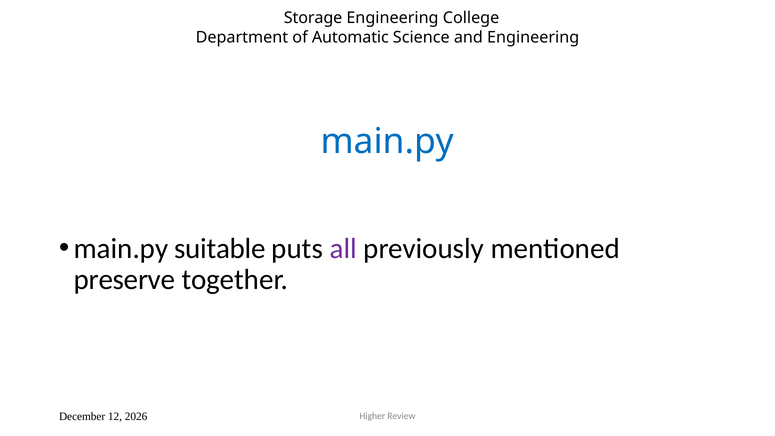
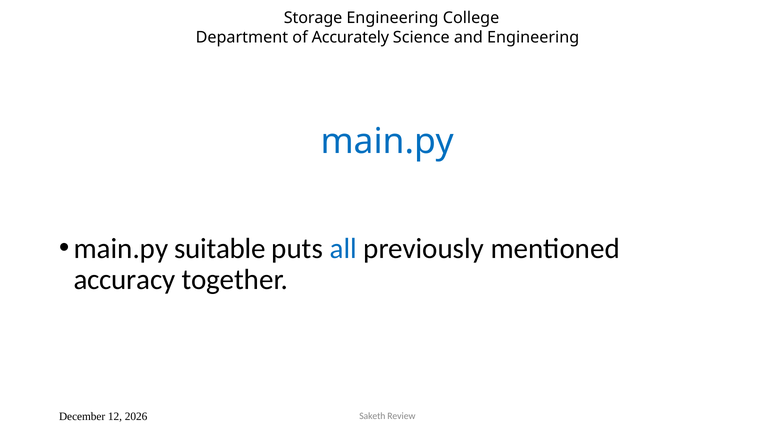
Automatic: Automatic -> Accurately (350, 37)
all colour: purple -> blue (343, 248)
preserve: preserve -> accuracy (124, 280)
Higher: Higher -> Saketh (372, 416)
